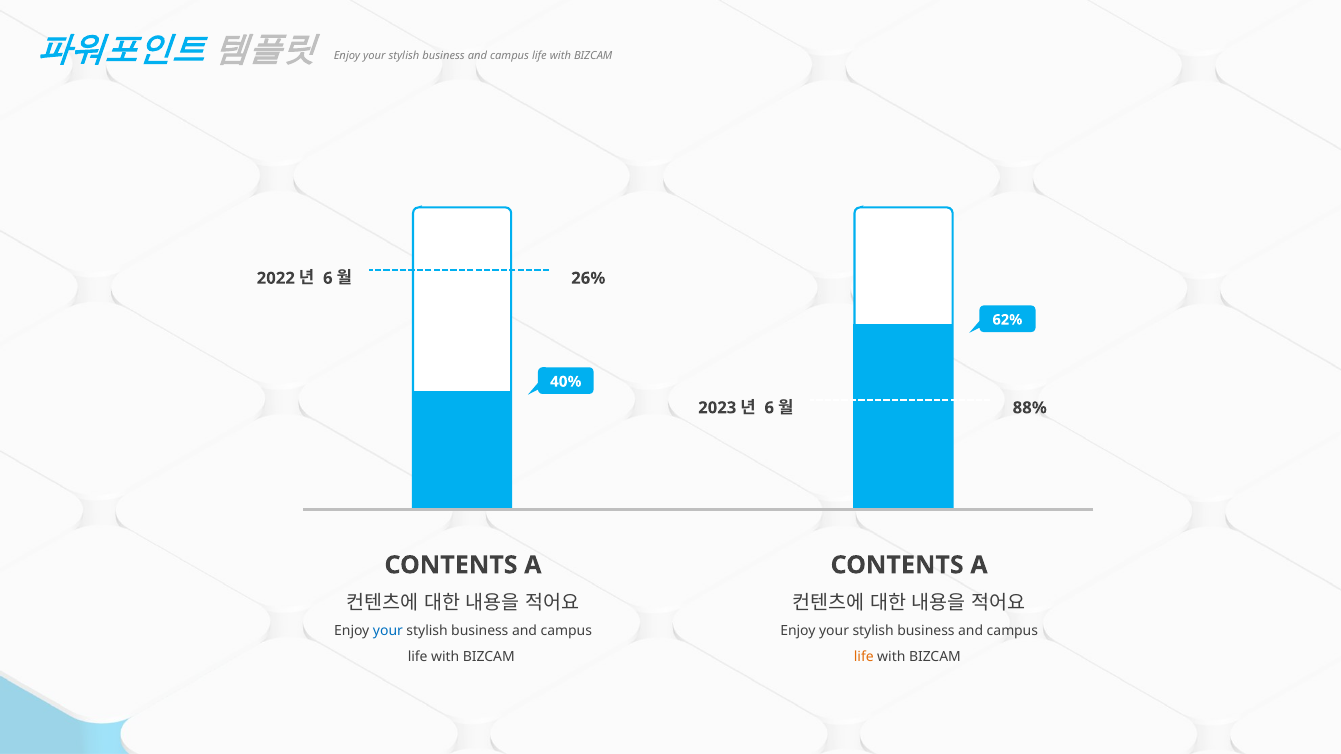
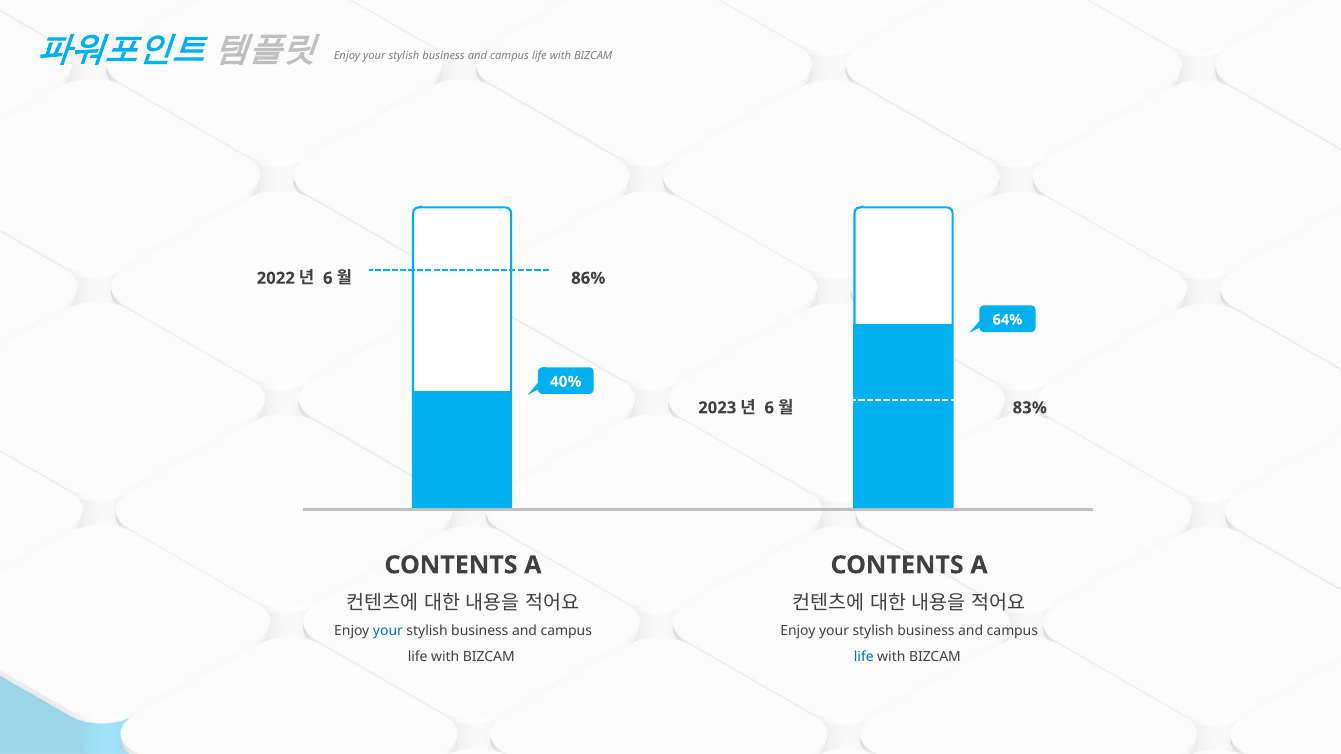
26%: 26% -> 86% (588, 278)
62%: 62% -> 64% (1007, 320)
88%: 88% -> 83% (1030, 408)
life colour: orange -> blue (864, 657)
